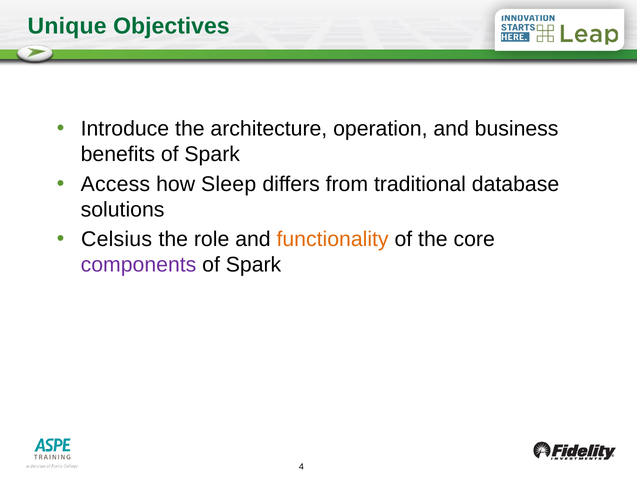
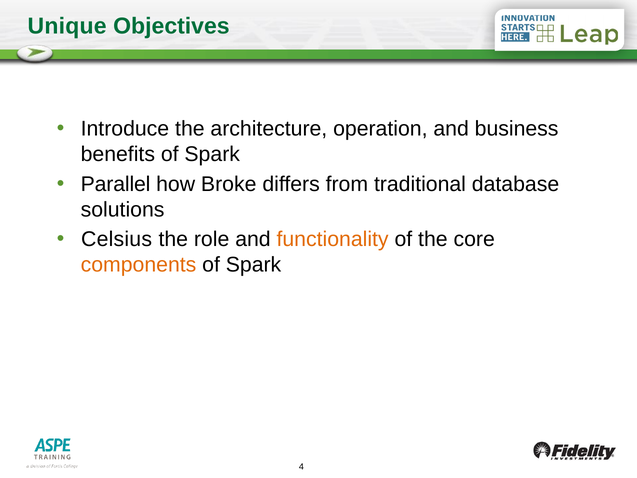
Access: Access -> Parallel (116, 184)
Sleep: Sleep -> Broke (229, 184)
components colour: purple -> orange (139, 265)
